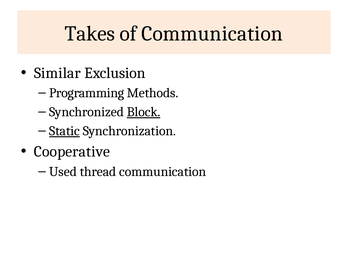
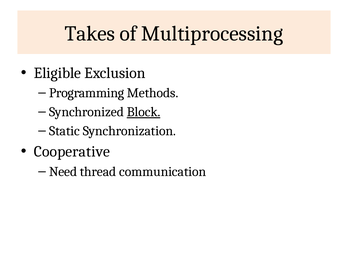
of Communication: Communication -> Multiprocessing (212, 34)
Similar: Similar -> Eligible (57, 73)
Static underline: present -> none (65, 131)
Used: Used -> Need (63, 172)
